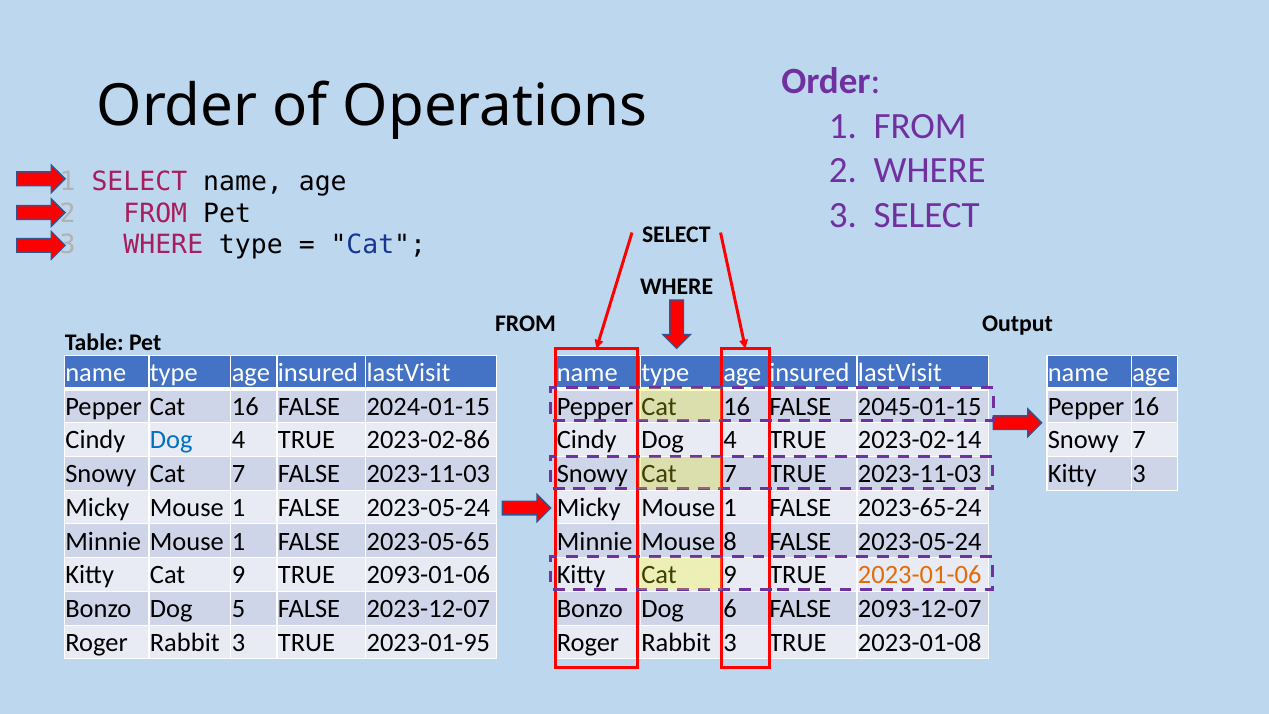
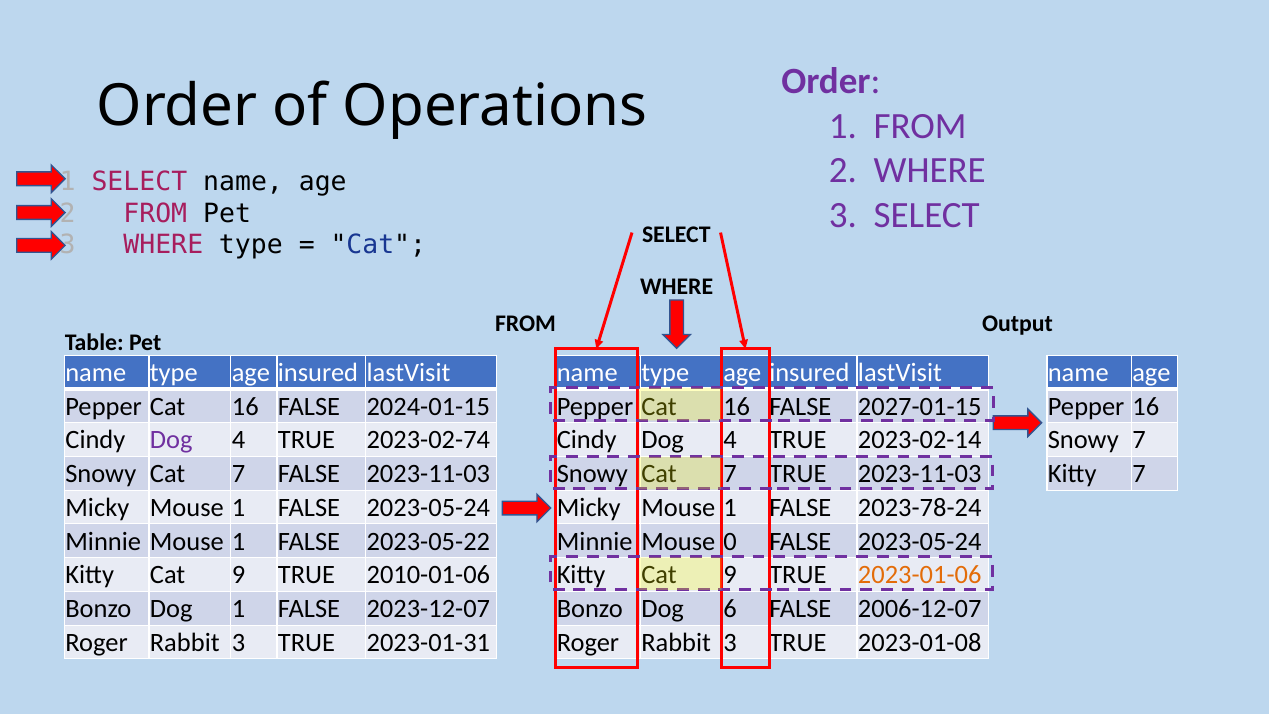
2045-01-15: 2045-01-15 -> 2027-01-15 (920, 406)
Dog colour: blue -> purple (171, 440)
2023-02-86: 2023-02-86 -> 2023-02-74 (428, 440)
Kitty 3: 3 -> 7 (1139, 474)
2023-65-24: 2023-65-24 -> 2023-78-24 (920, 507)
2023-05-65: 2023-05-65 -> 2023-05-22 (428, 541)
8: 8 -> 0 (730, 541)
2093-01-06: 2093-01-06 -> 2010-01-06 (428, 575)
Dog 5: 5 -> 1 (239, 609)
2093-12-07: 2093-12-07 -> 2006-12-07 (920, 609)
2023-01-95: 2023-01-95 -> 2023-01-31 (428, 642)
